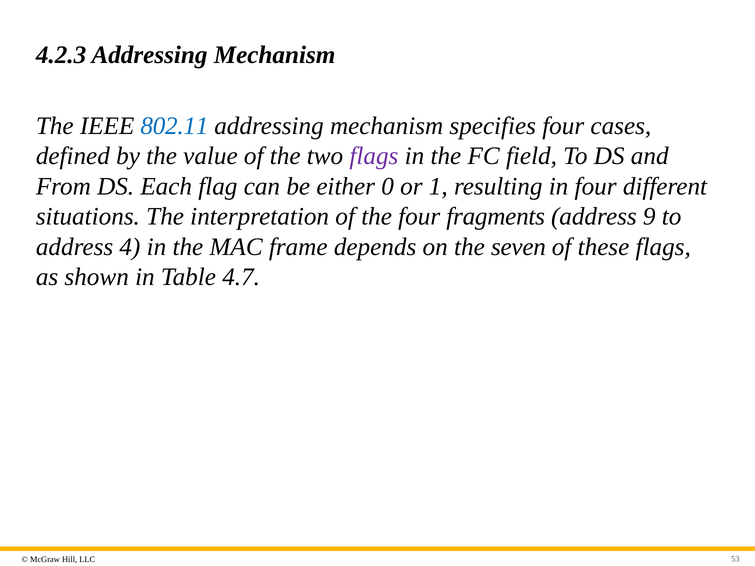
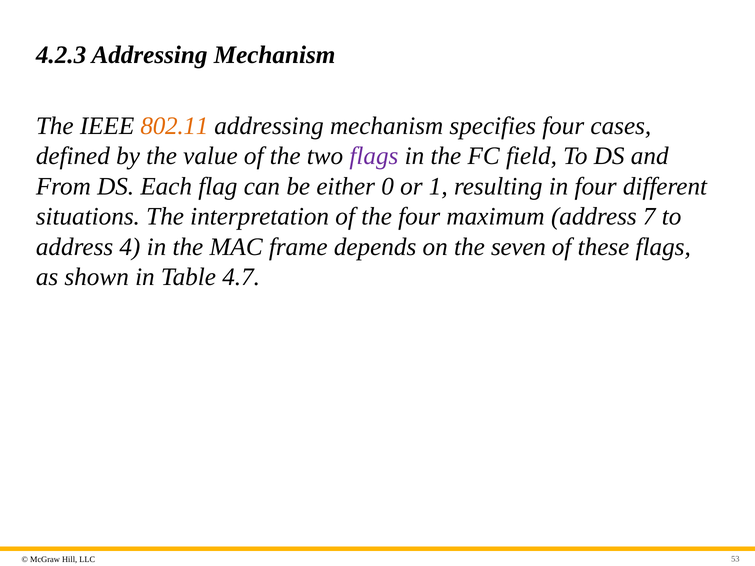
802.11 colour: blue -> orange (174, 126)
fragments: fragments -> maximum (496, 217)
9: 9 -> 7 (649, 217)
